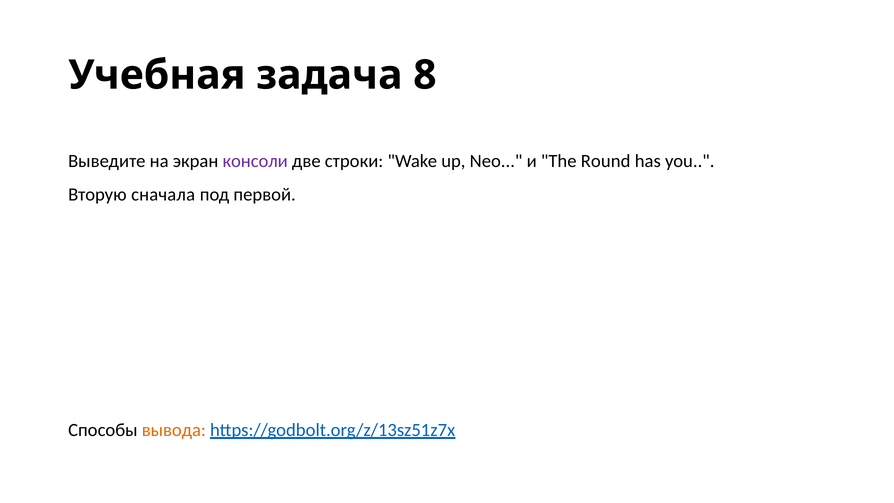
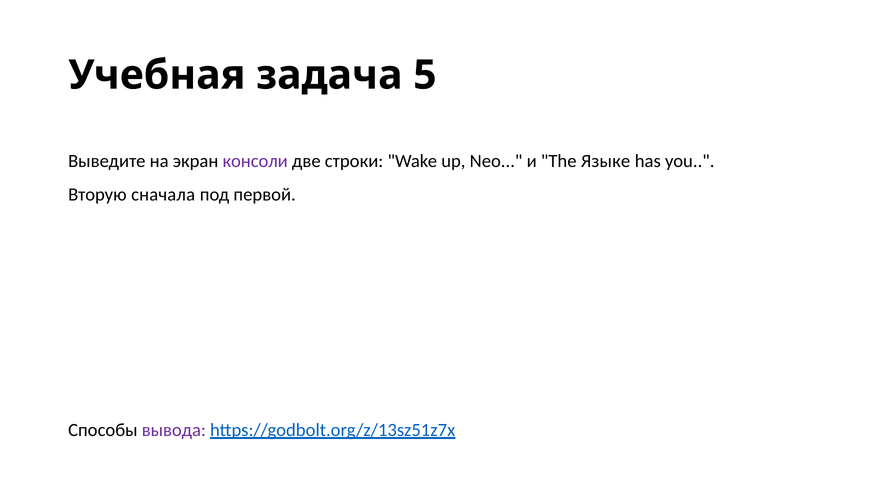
8: 8 -> 5 (425, 75)
Round: Round -> Языке (606, 161)
вывода colour: orange -> purple (174, 430)
